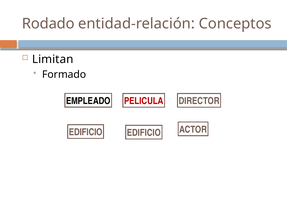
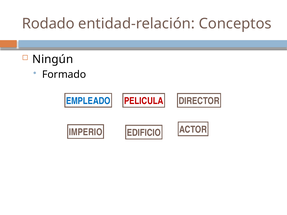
Limitan: Limitan -> Ningún (53, 59)
EMPLEADO colour: black -> blue (88, 101)
EDIFICIO: EDIFICIO -> IMPERIO (86, 132)
